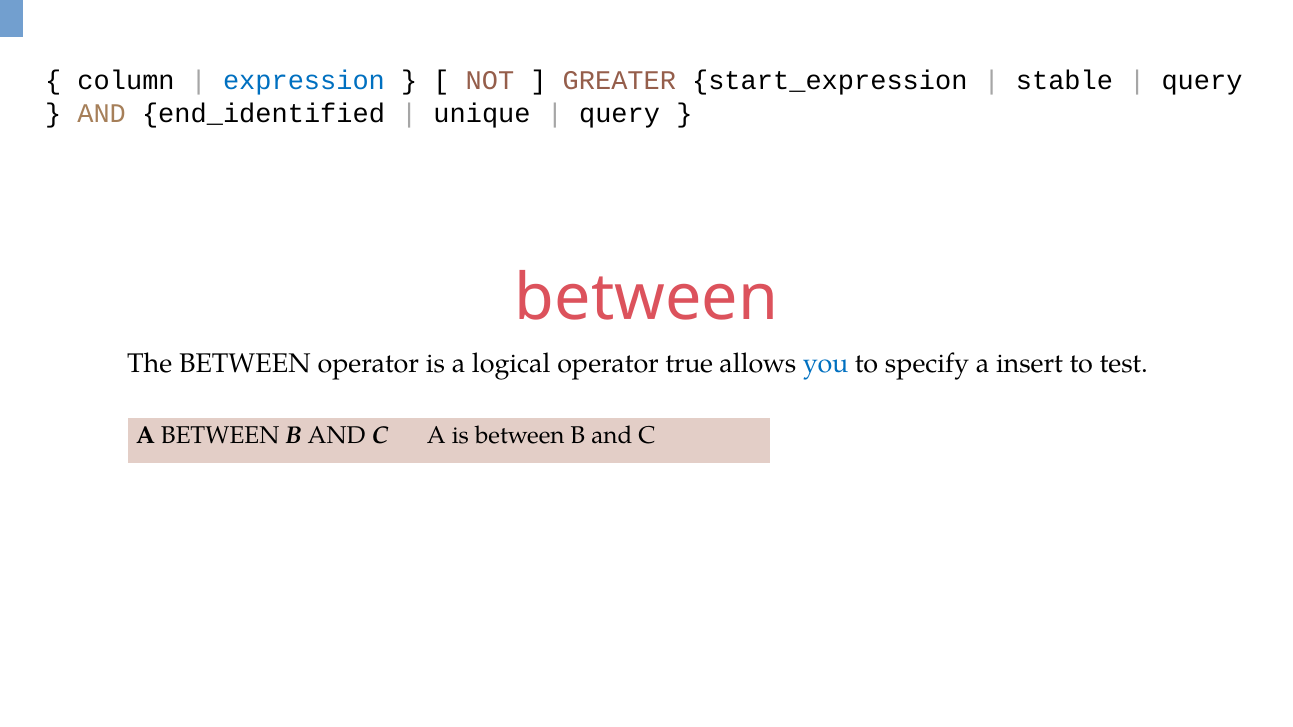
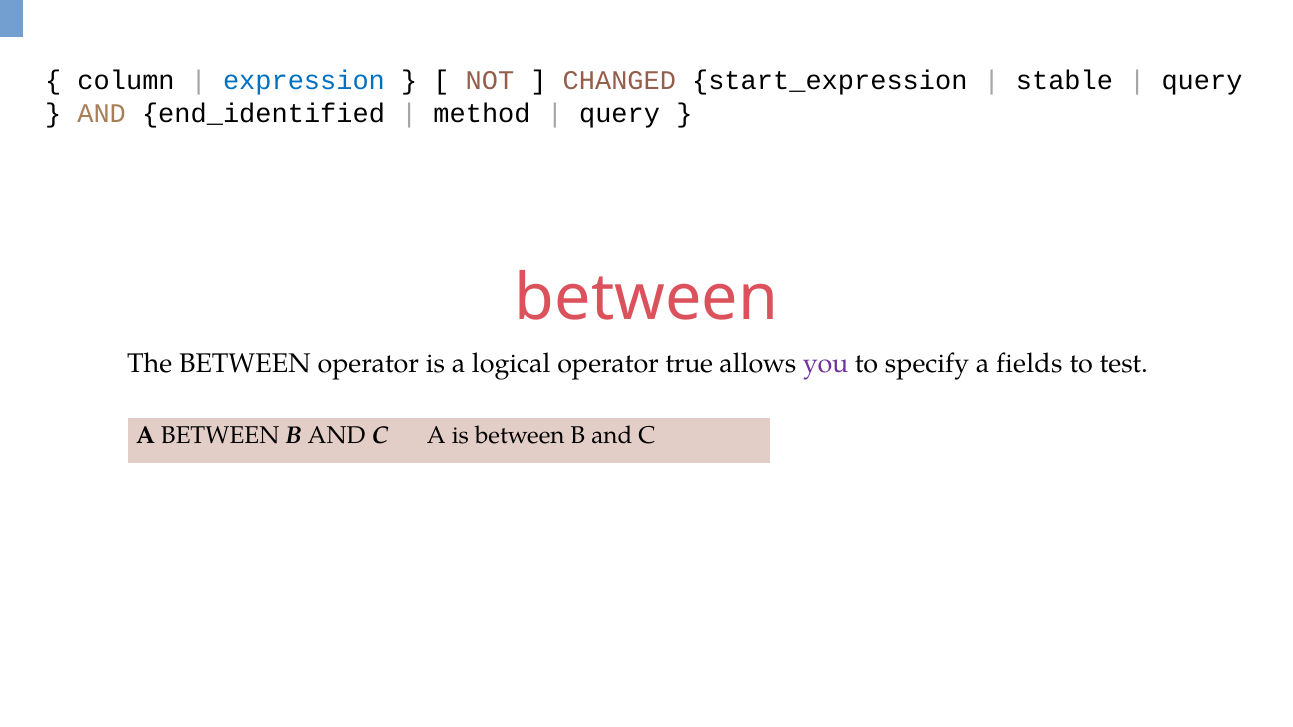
GREATER: GREATER -> CHANGED (619, 81)
unique: unique -> method (482, 113)
you colour: blue -> purple (826, 364)
insert: insert -> fields (1029, 364)
